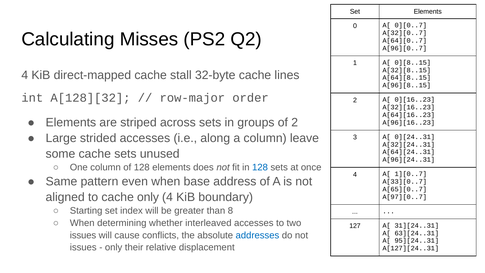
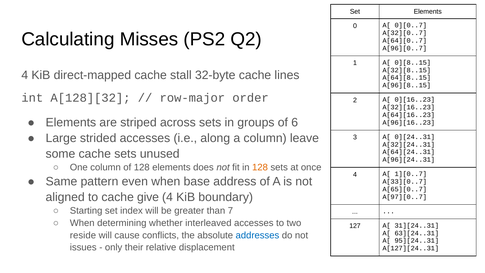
of 2: 2 -> 6 (295, 123)
128 colour: blue -> orange (260, 167)
cache only: only -> give (148, 197)
8: 8 -> 7 (230, 211)
issues: issues -> reside (83, 235)
